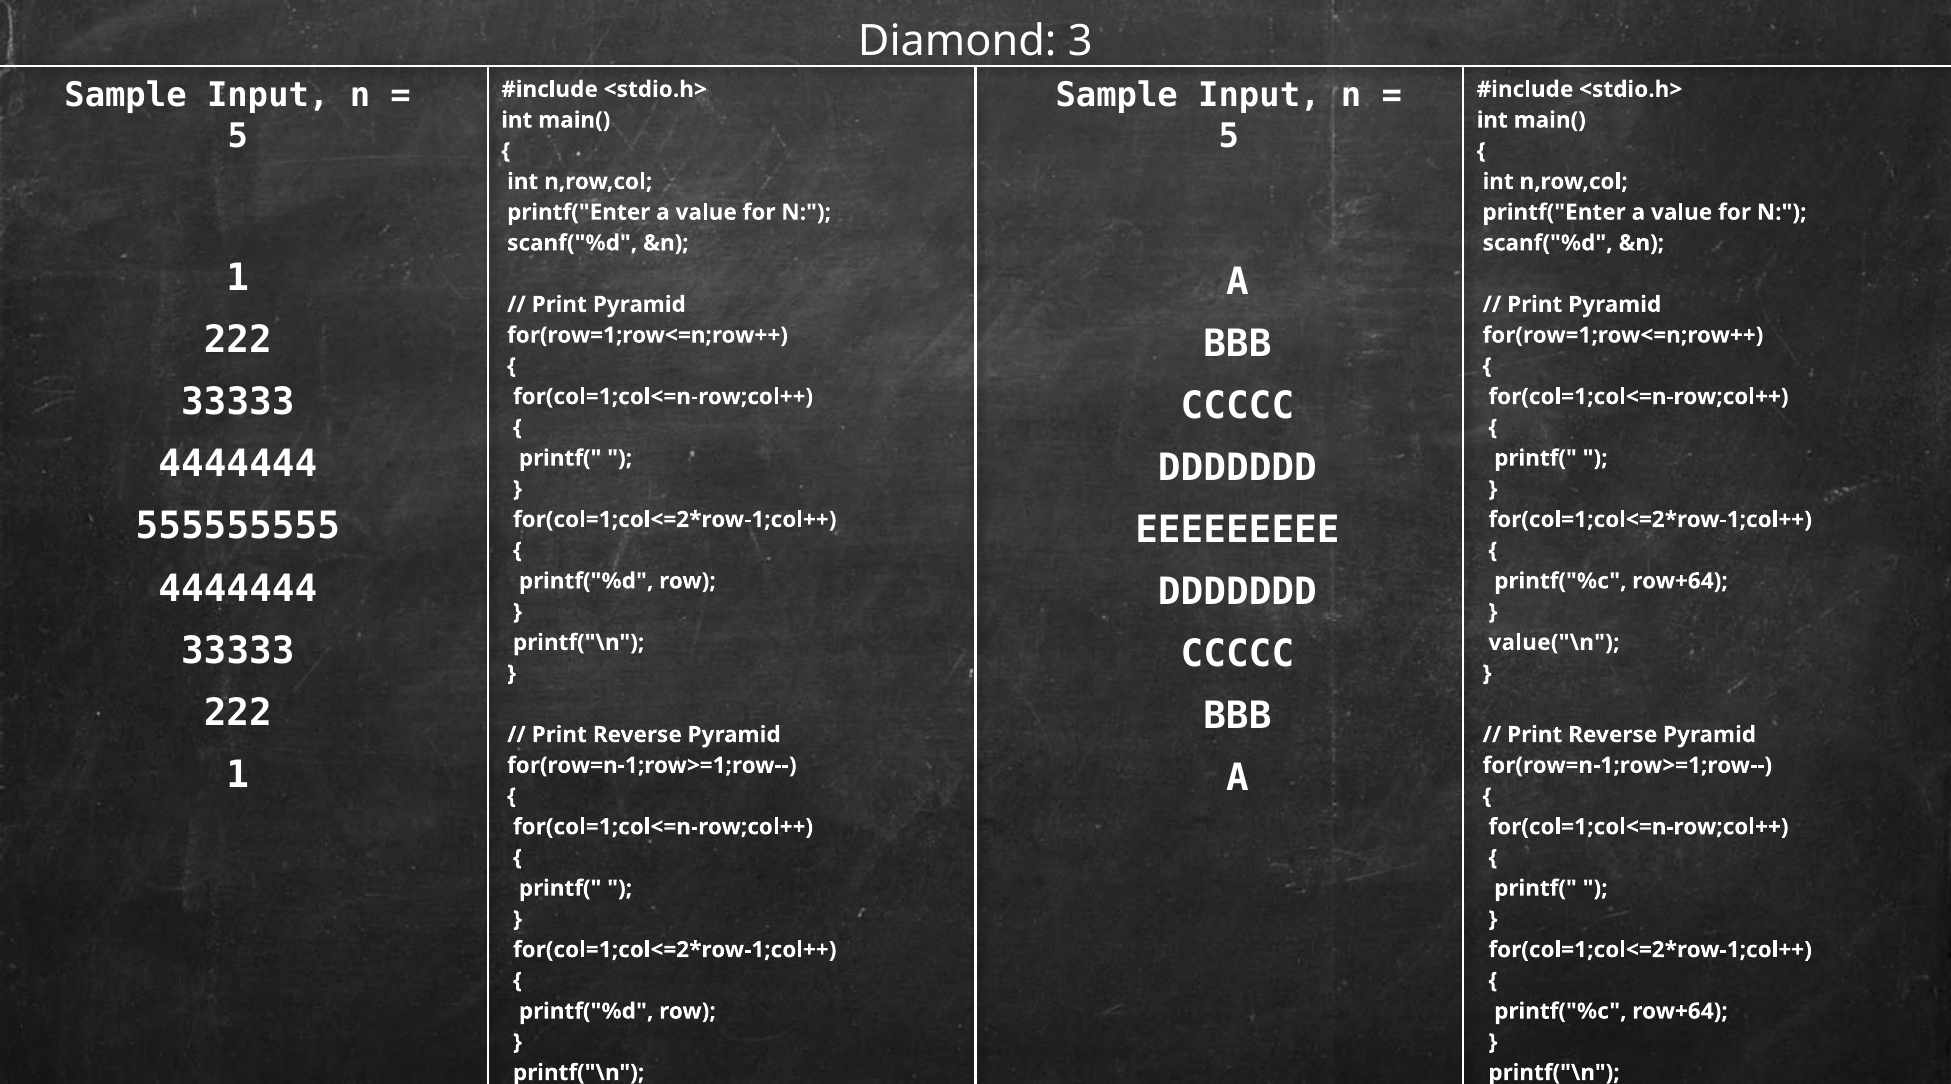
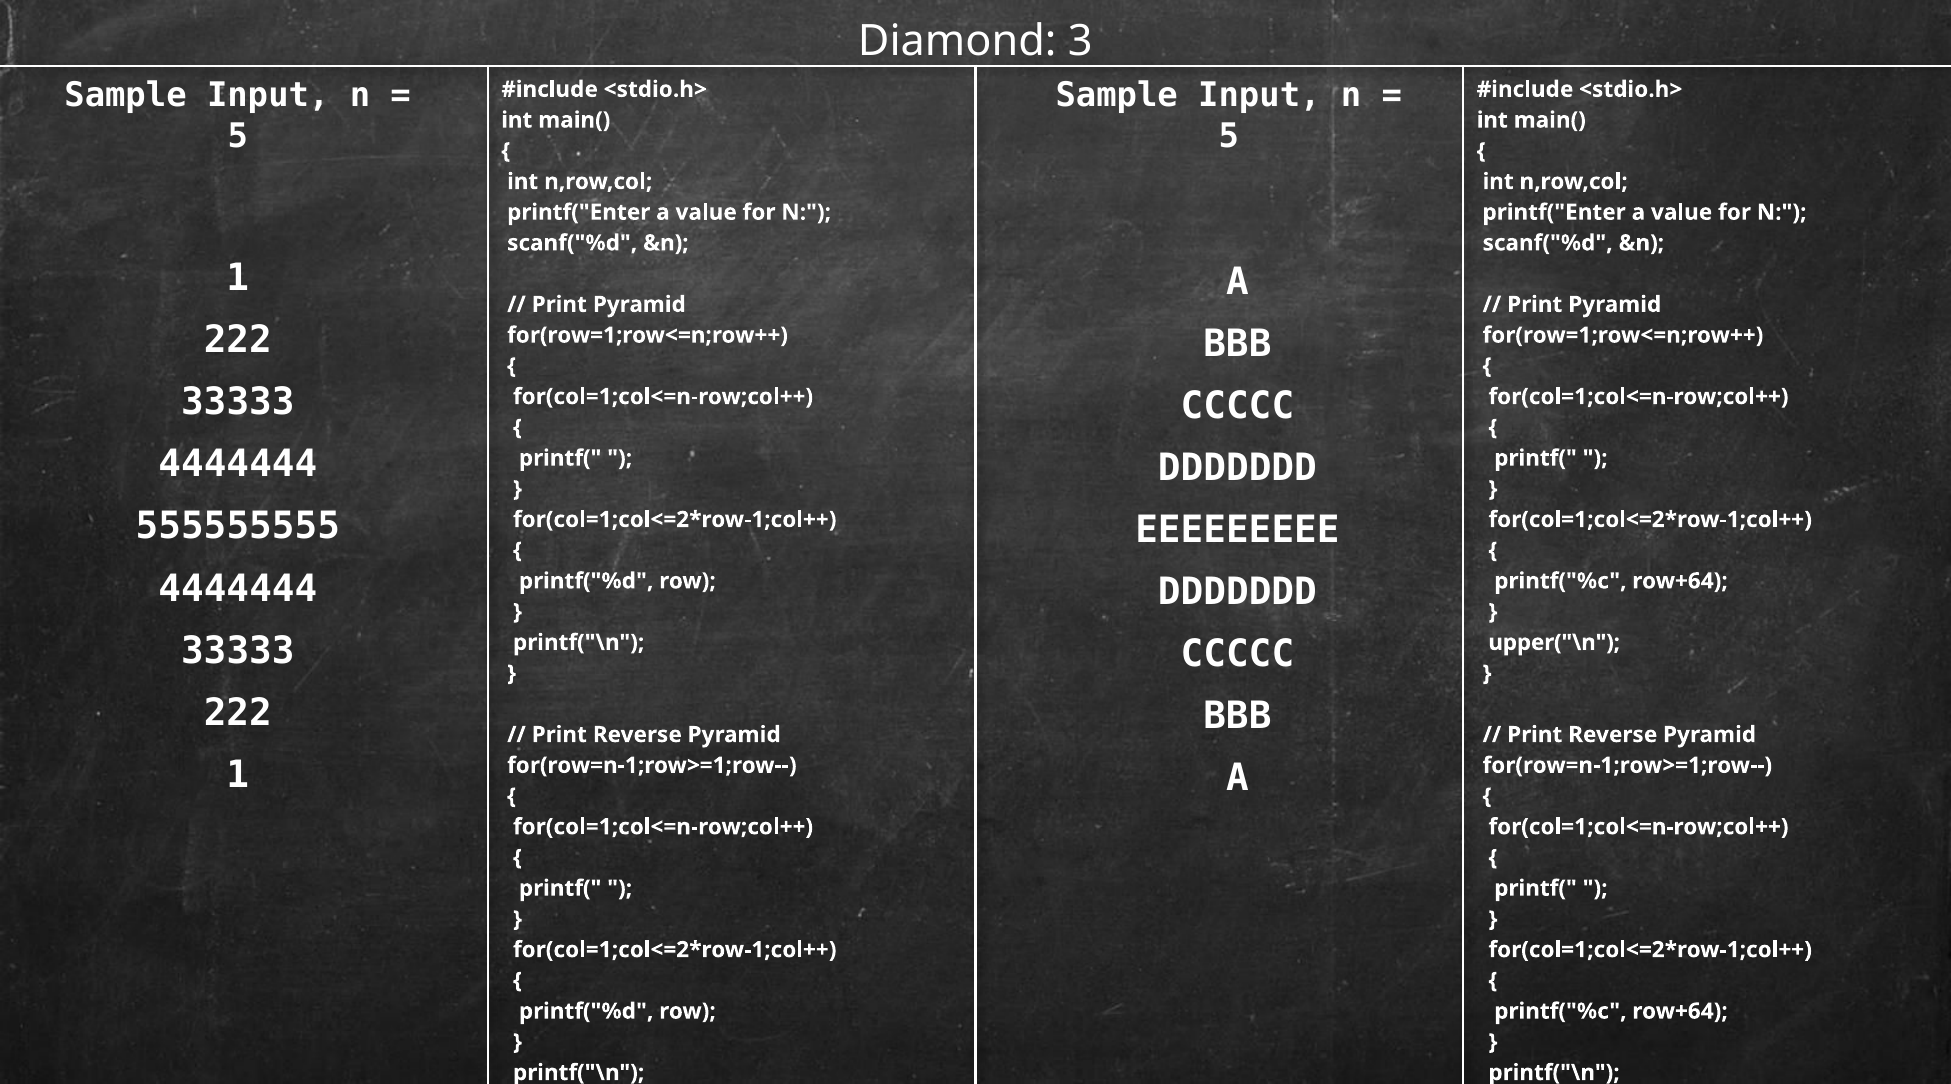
value("\n: value("\n -> upper("\n (1554, 642)
